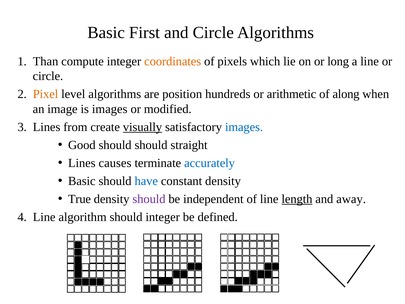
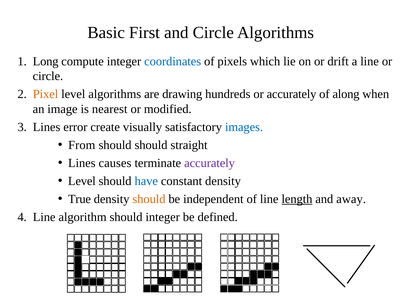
Than: Than -> Long (46, 61)
coordinates colour: orange -> blue (173, 61)
long: long -> drift (338, 61)
position: position -> drawing (182, 94)
or arithmetic: arithmetic -> accurately (292, 94)
is images: images -> nearest (110, 109)
from: from -> error (75, 127)
visually underline: present -> none (143, 127)
Good: Good -> From (82, 145)
accurately colour: blue -> purple (210, 163)
Basic: Basic -> Level (82, 181)
should colour: purple -> orange (149, 199)
